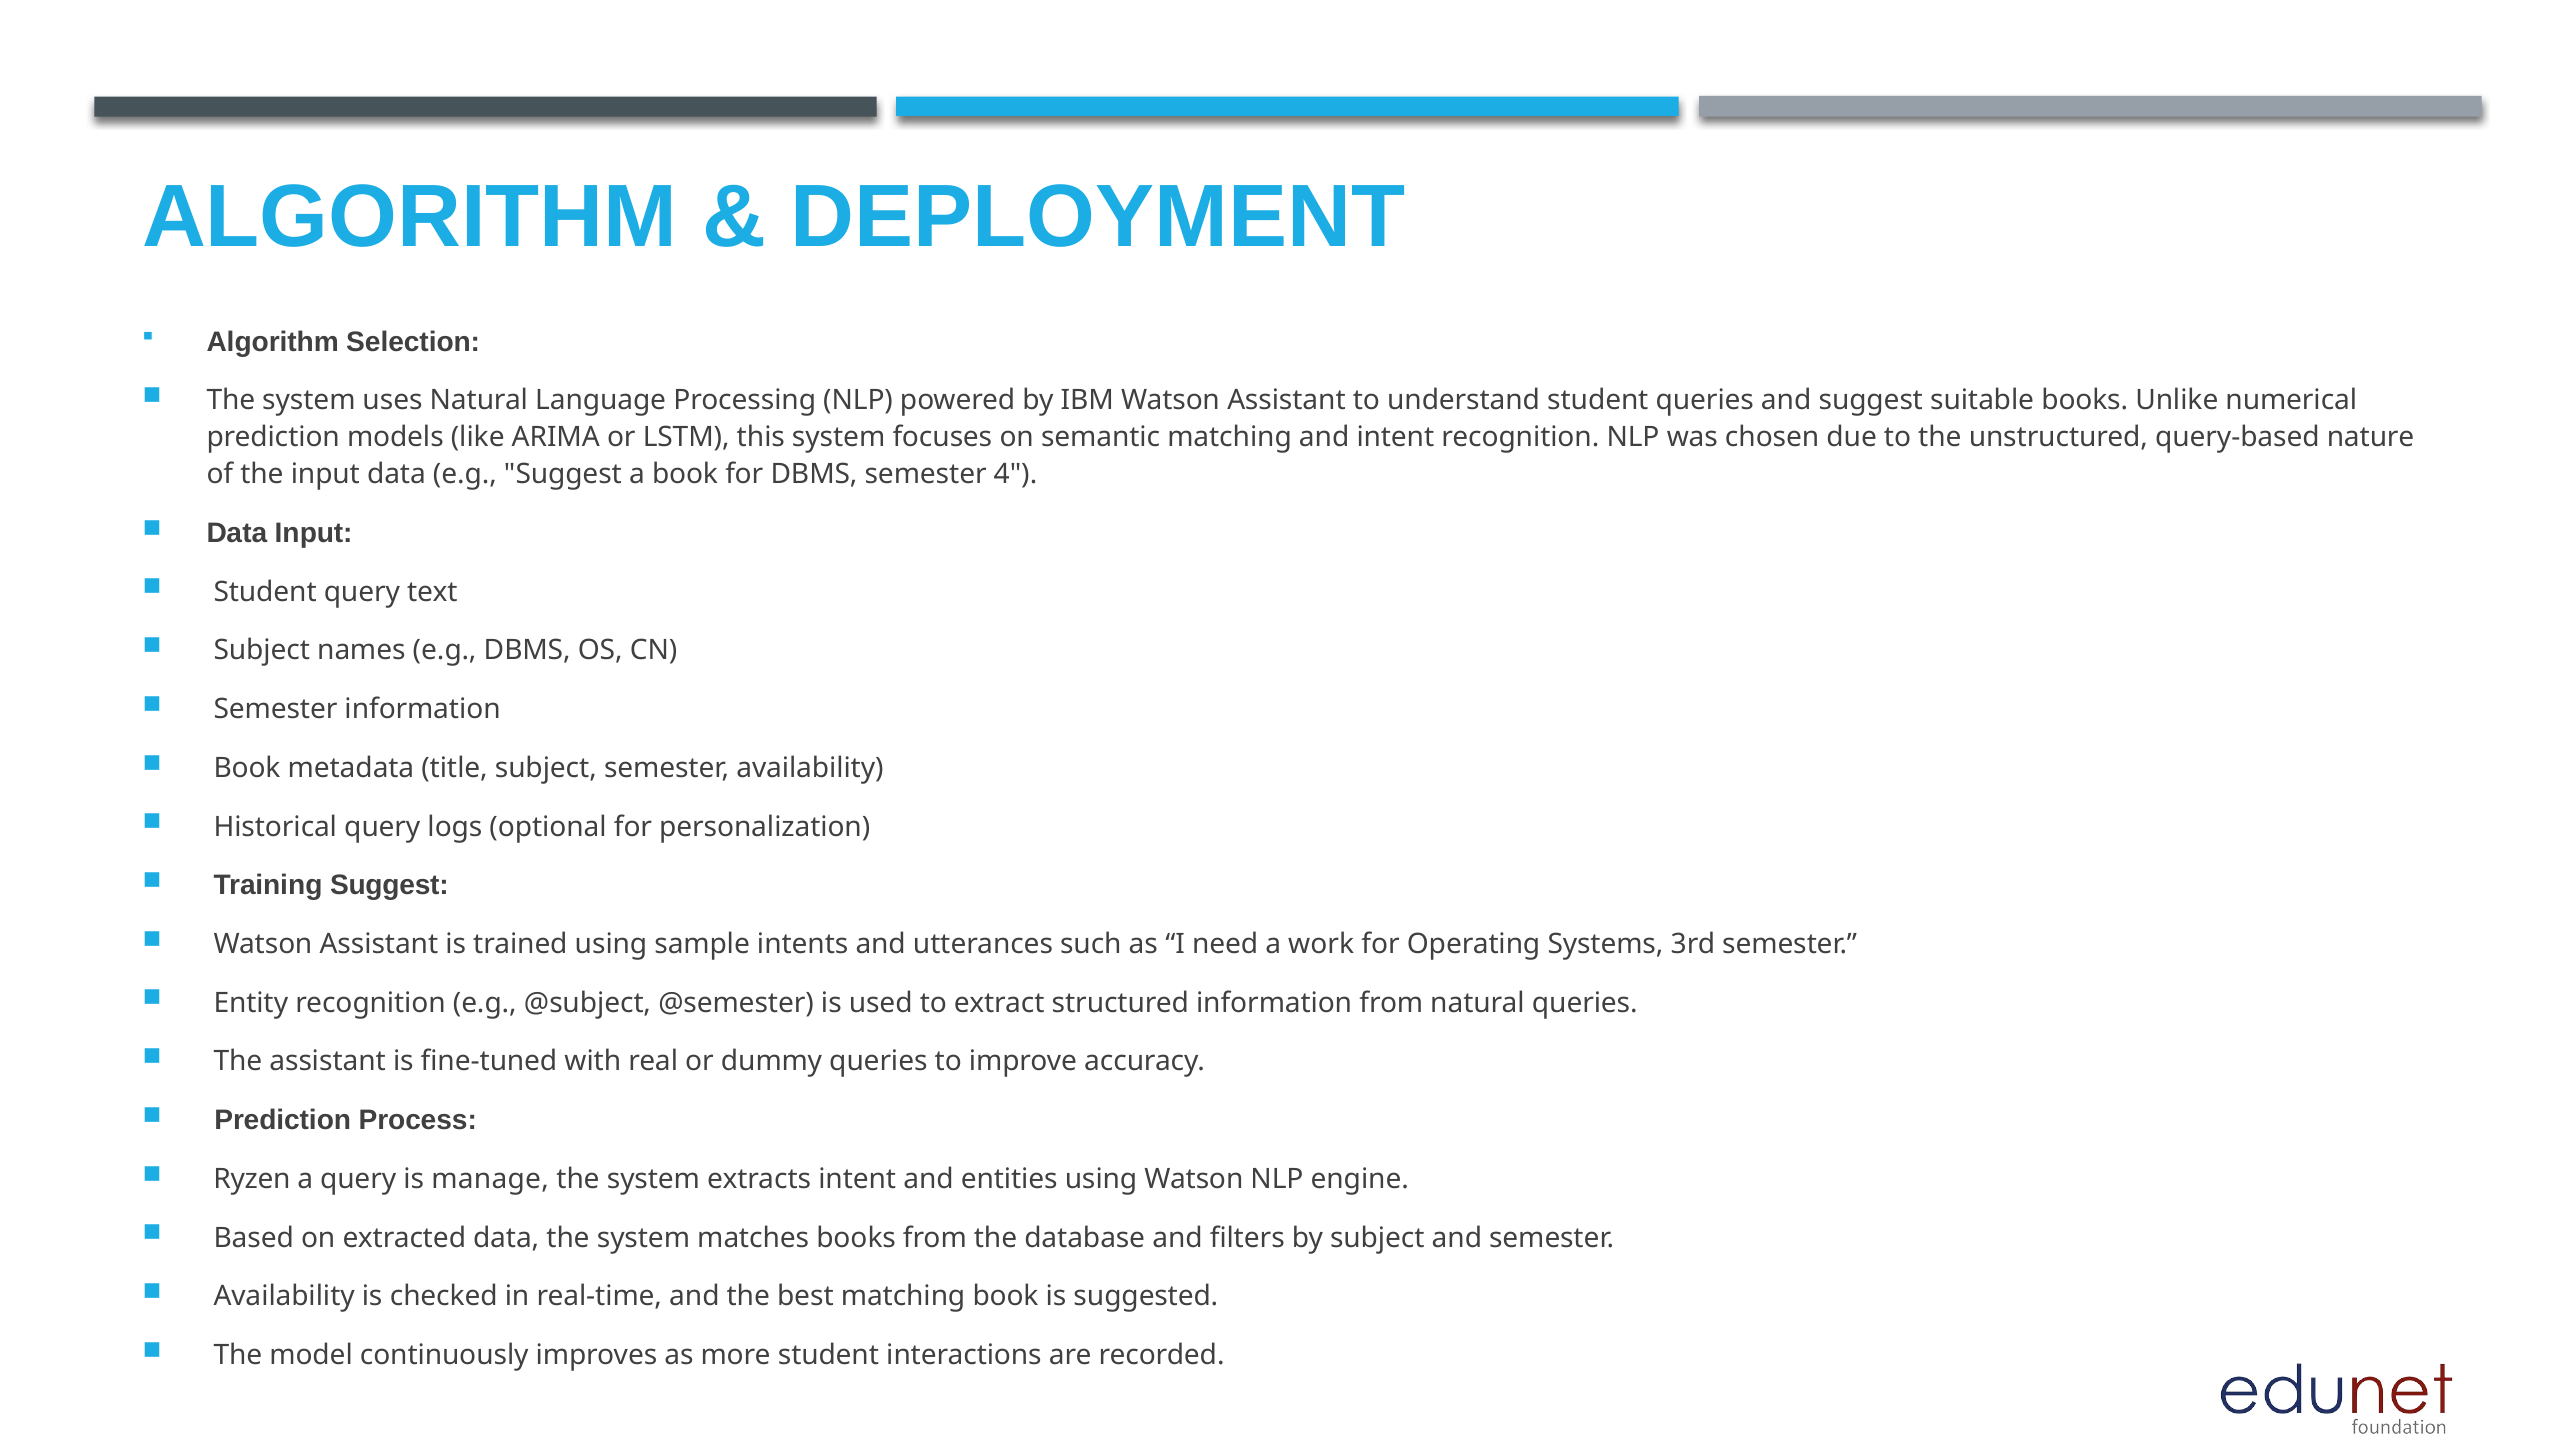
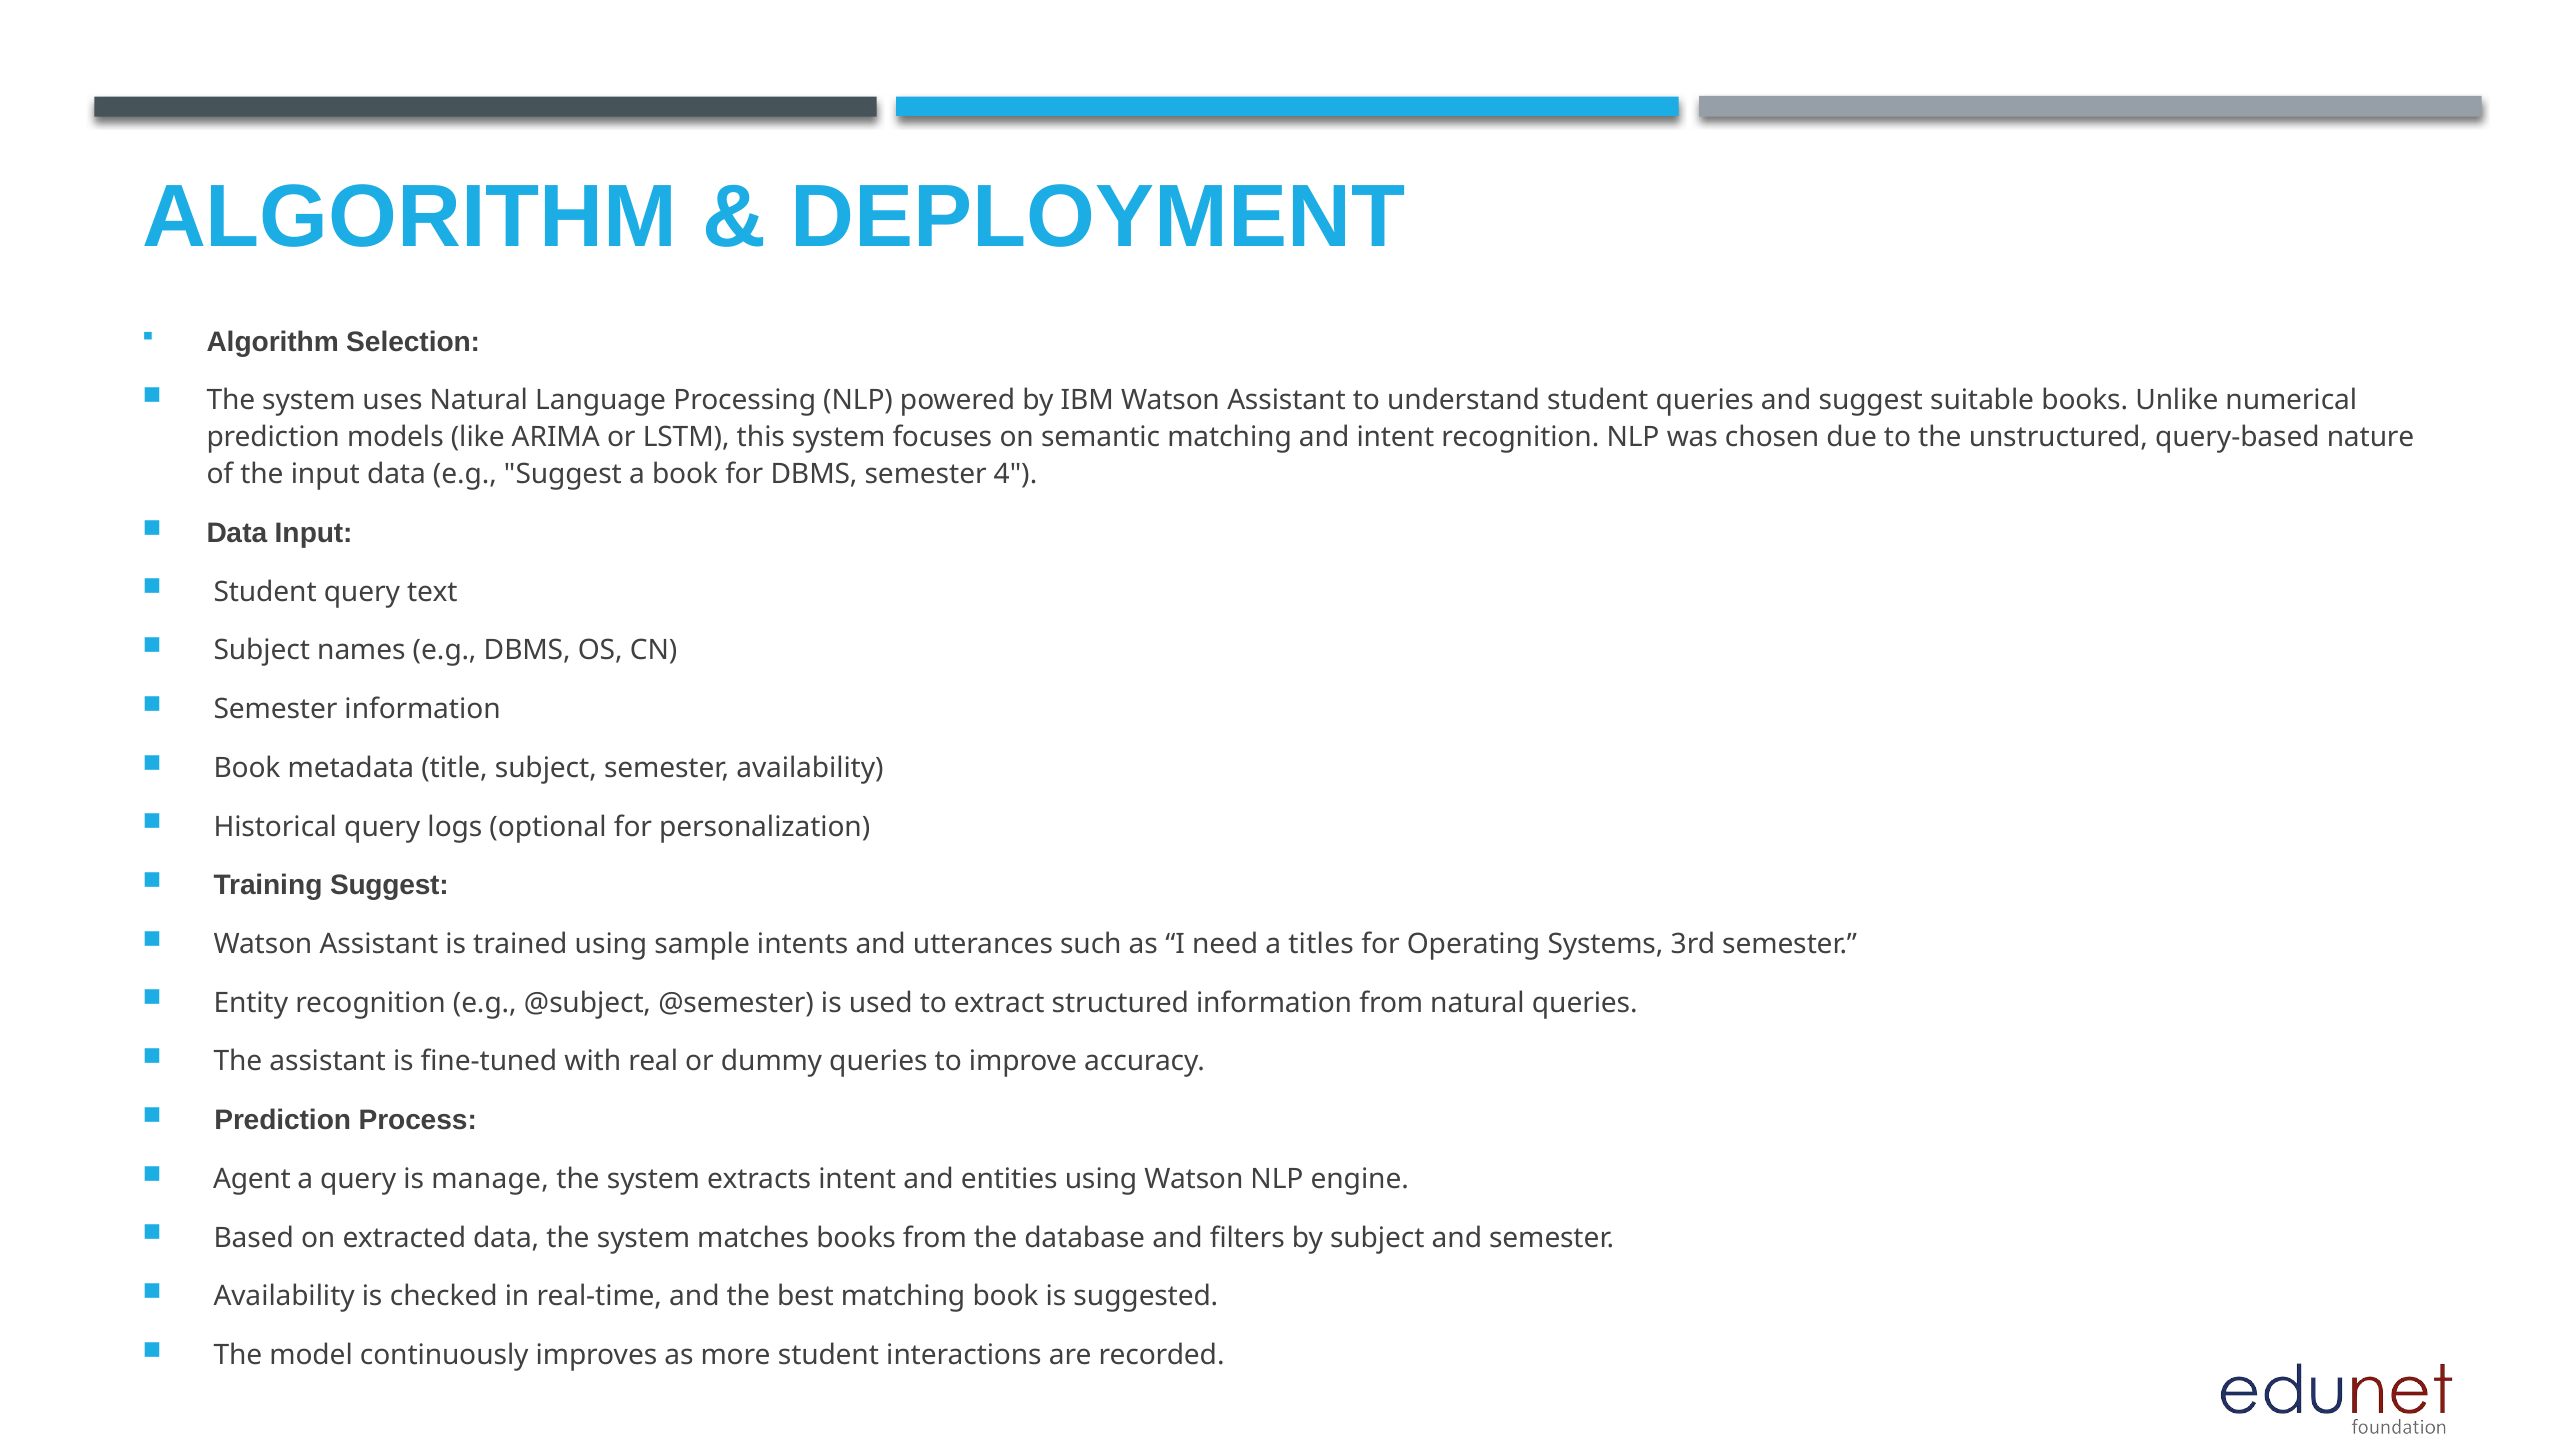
work: work -> titles (1321, 944)
Ryzen: Ryzen -> Agent (252, 1179)
